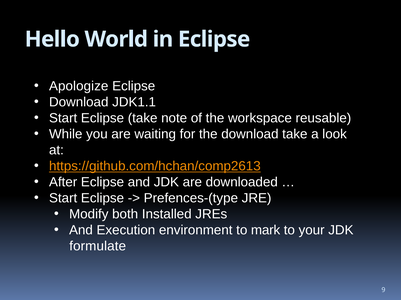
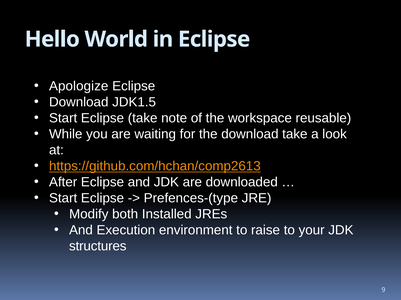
JDK1.1: JDK1.1 -> JDK1.5 (134, 102)
mark: mark -> raise (266, 231)
formulate: formulate -> structures (98, 247)
